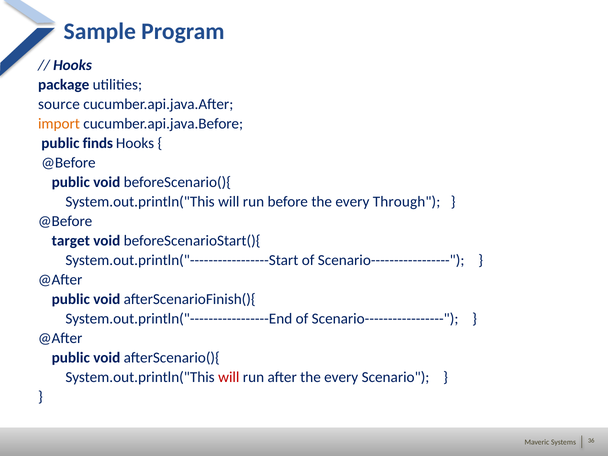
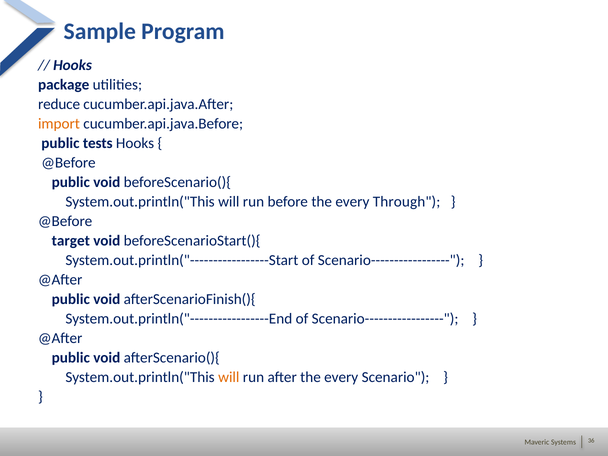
source: source -> reduce (59, 104)
finds: finds -> tests (98, 143)
will colour: red -> orange (229, 377)
